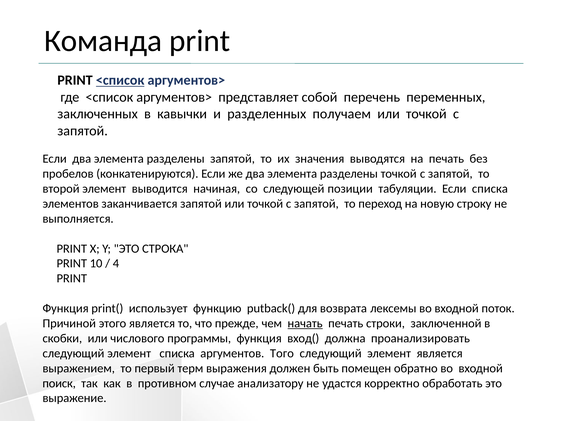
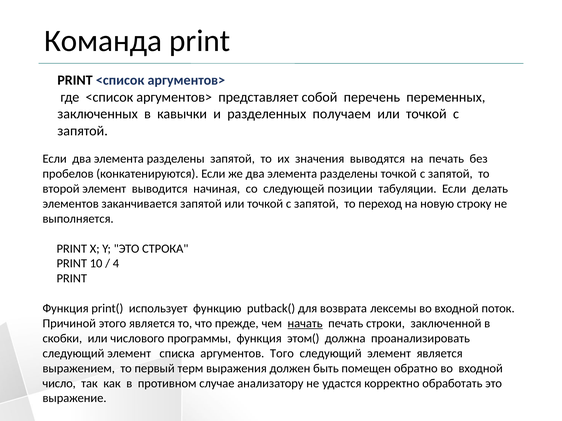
<список underline: present -> none (120, 80)
Если списка: списка -> делать (490, 189)
вход(: вход( -> этом( (303, 339)
поиск: поиск -> число (59, 384)
